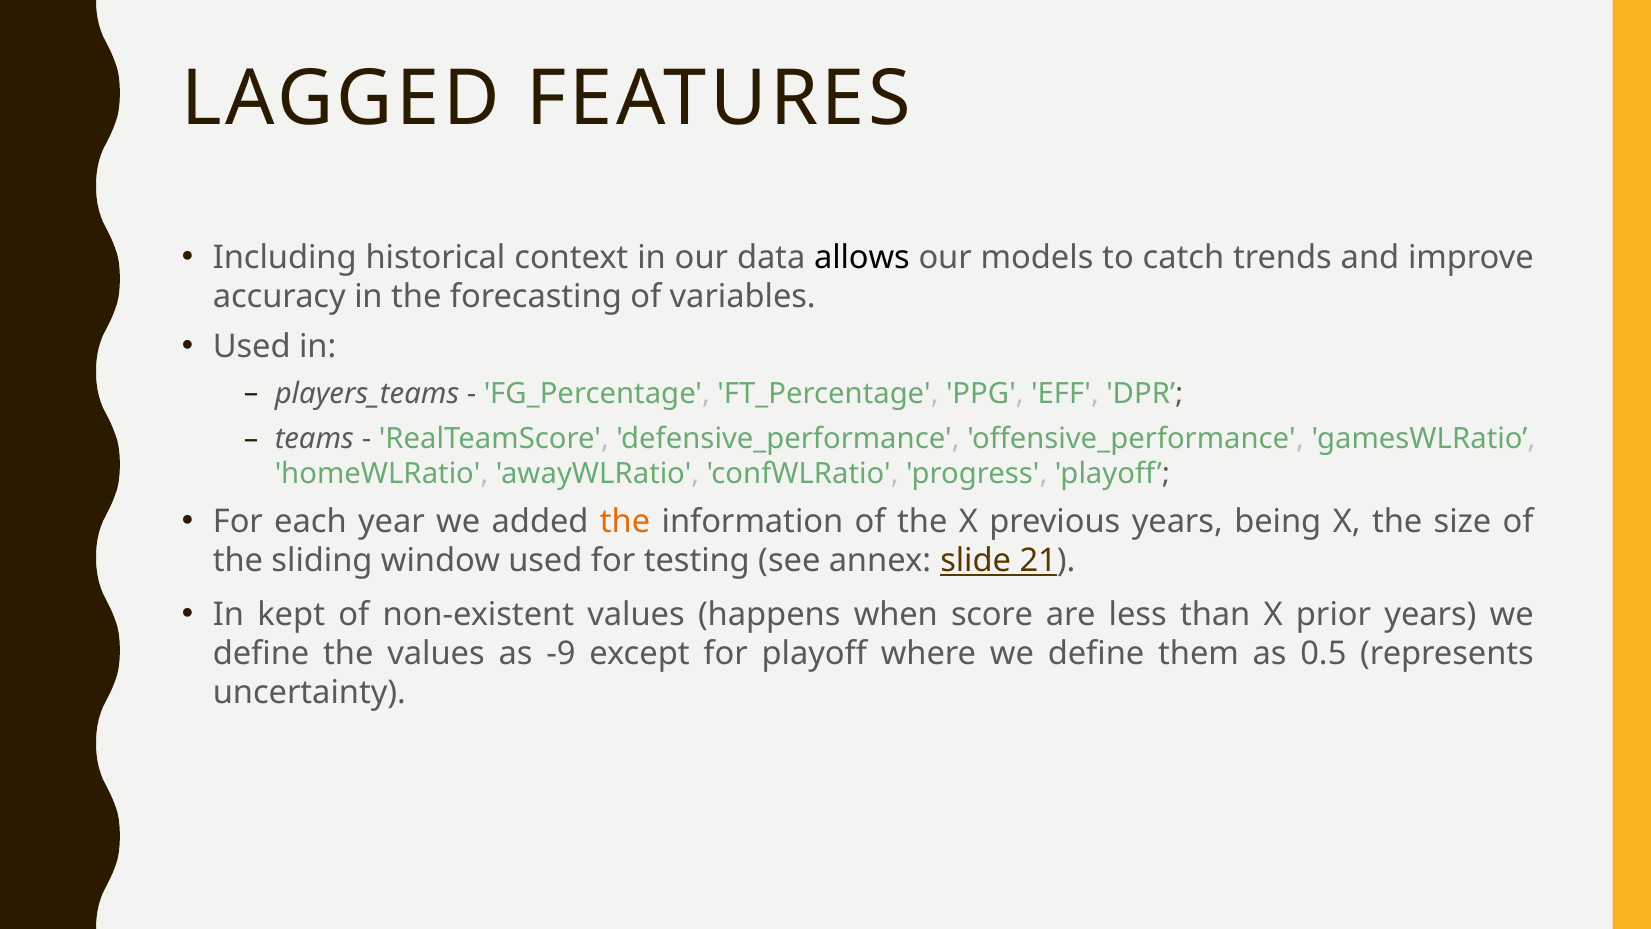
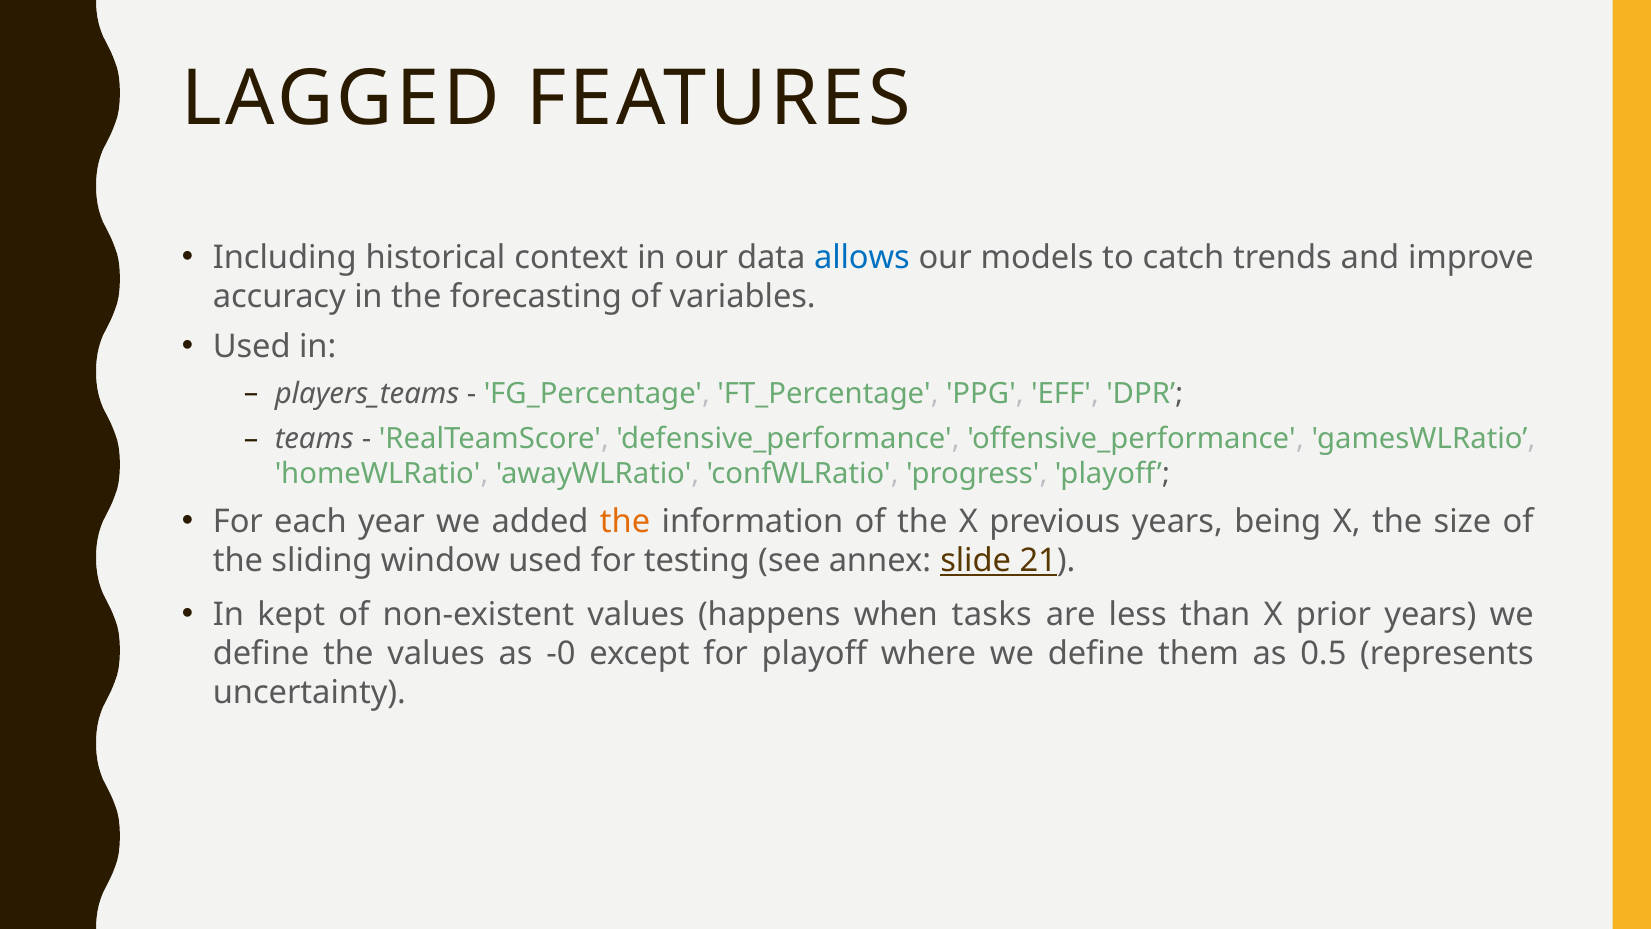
allows colour: black -> blue (862, 258)
score: score -> tasks (992, 615)
-9: -9 -> -0 (561, 654)
